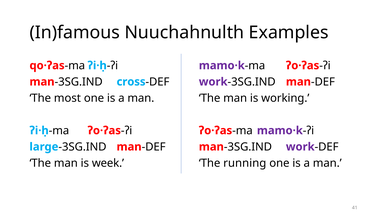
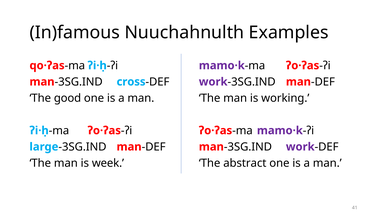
most: most -> good (68, 98)
running: running -> abstract (245, 163)
